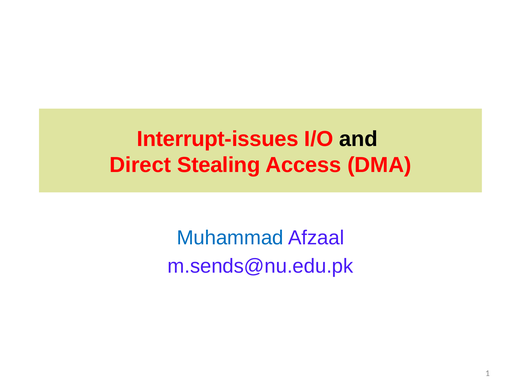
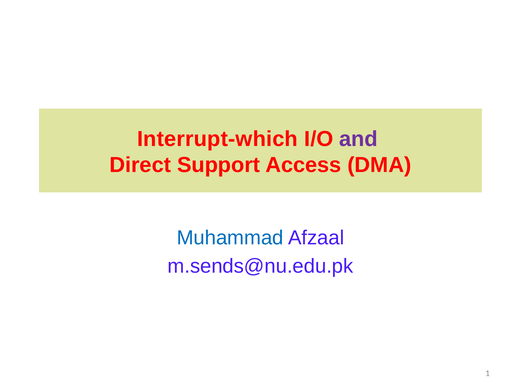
Interrupt-issues: Interrupt-issues -> Interrupt-which (217, 139)
and colour: black -> purple (359, 139)
Stealing: Stealing -> Support (219, 165)
